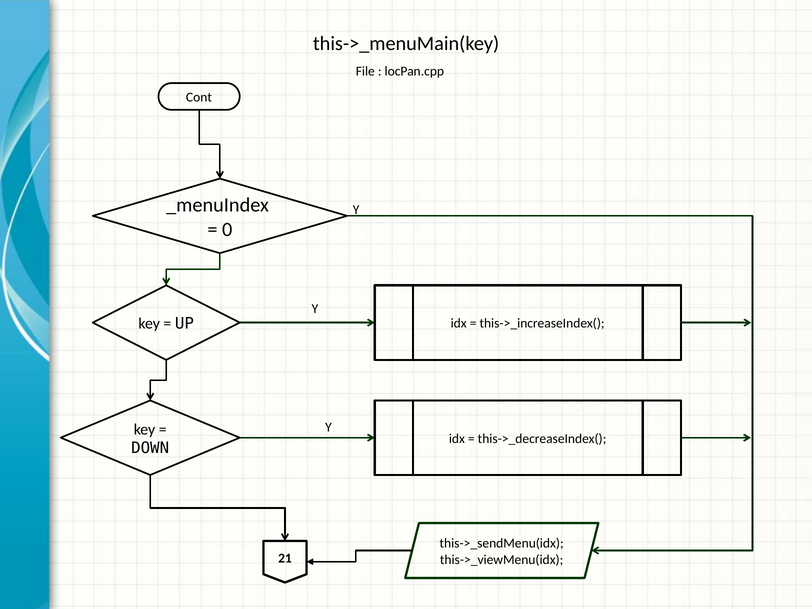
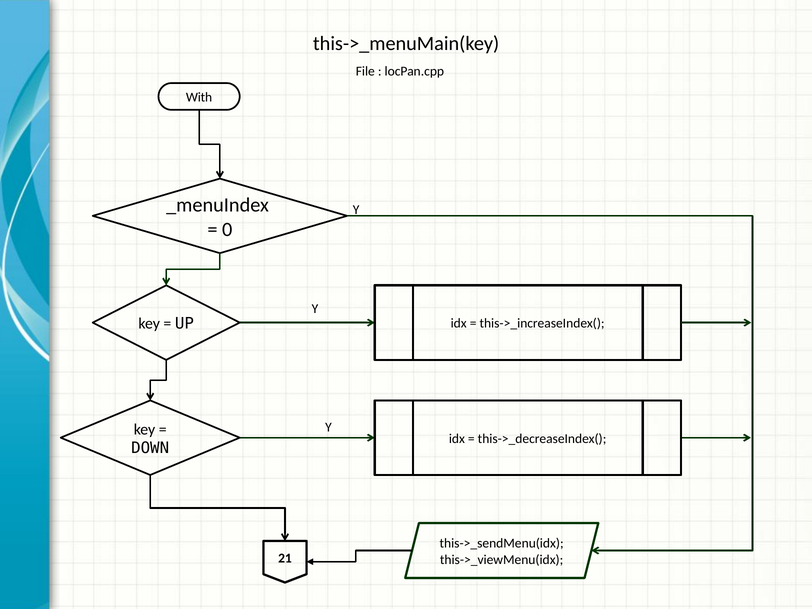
Cont: Cont -> With (199, 97)
